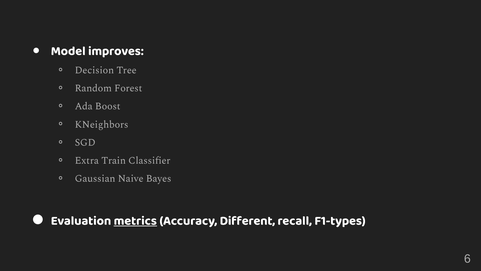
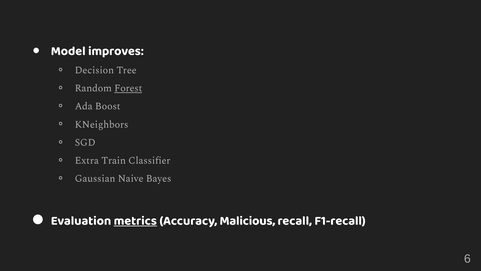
Forest underline: none -> present (128, 88)
Different: Different -> Malicious (247, 220)
F1-types: F1-types -> F1-recall (340, 220)
